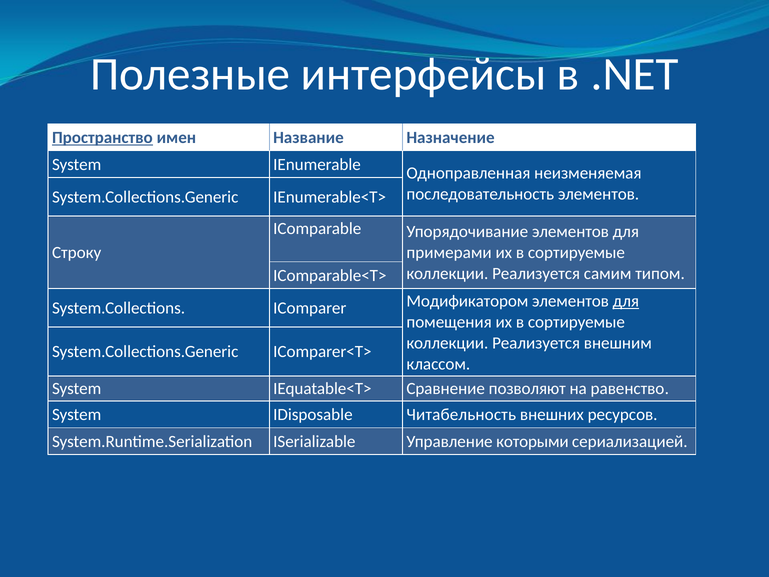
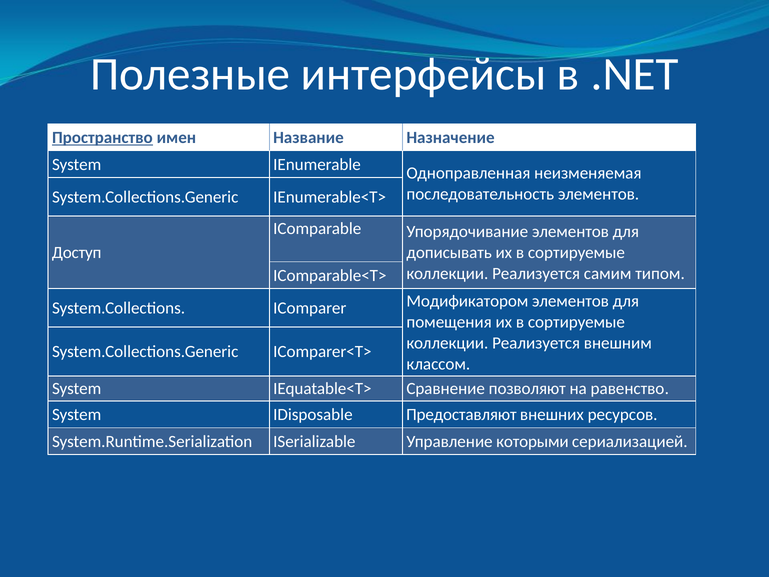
Строку: Строку -> Доступ (77, 252)
примерами: примерами -> дописывать (449, 252)
для underline: present -> none (626, 301)
Читабельность: Читабельность -> Предоставляют (461, 414)
